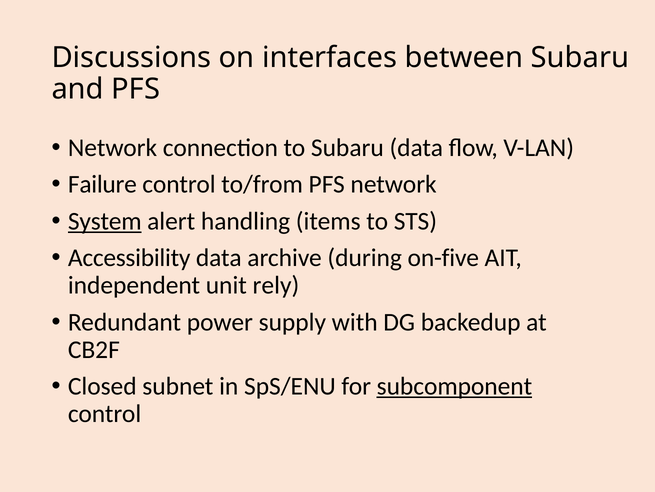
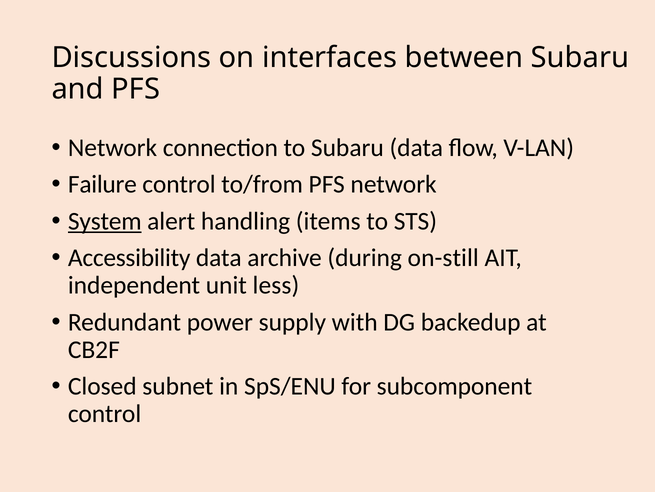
on-five: on-five -> on-still (443, 258)
rely: rely -> less (276, 285)
subcomponent underline: present -> none (454, 386)
